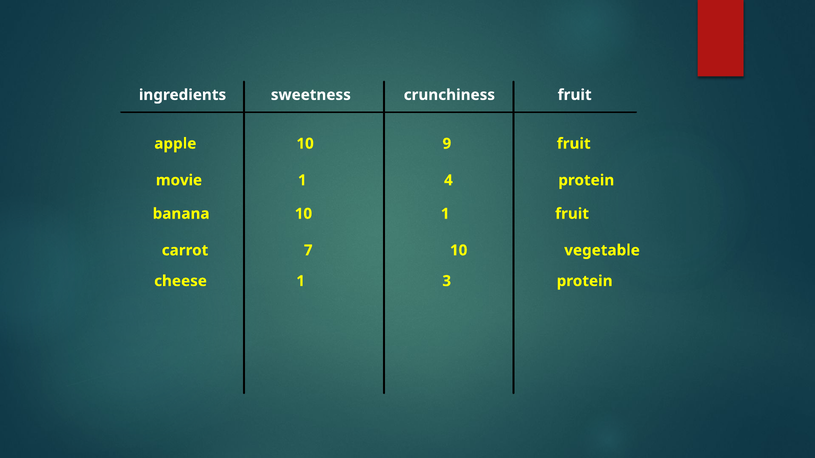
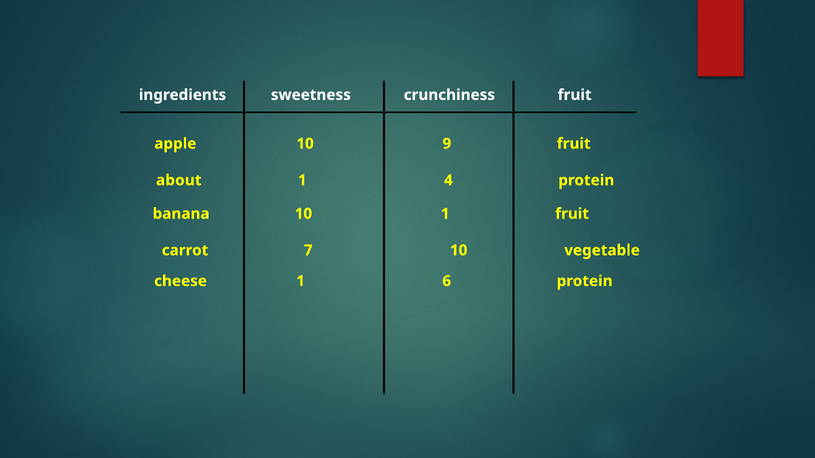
movie: movie -> about (179, 180)
3: 3 -> 6 (447, 281)
